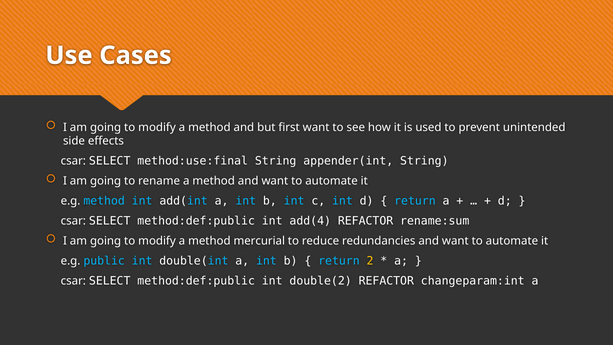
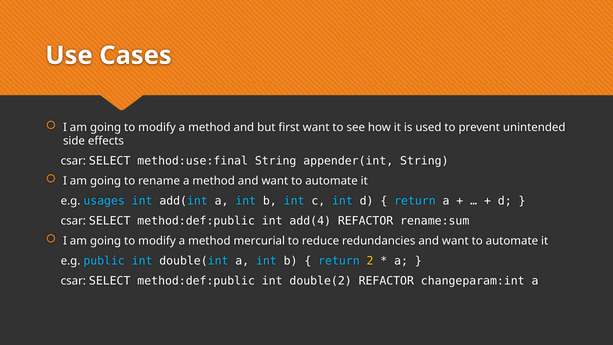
e.g method: method -> usages (104, 201)
